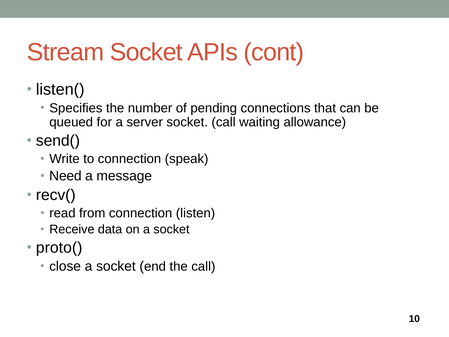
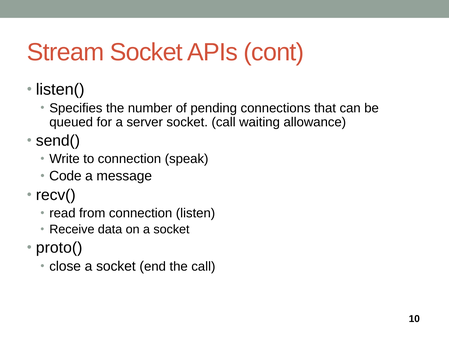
Need: Need -> Code (65, 176)
